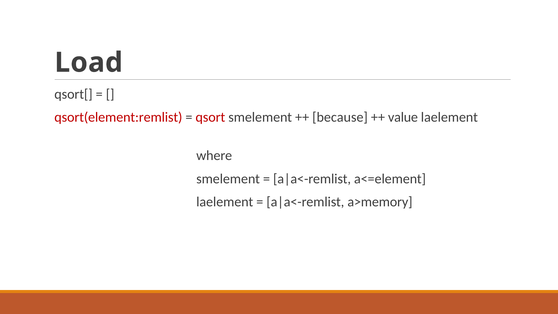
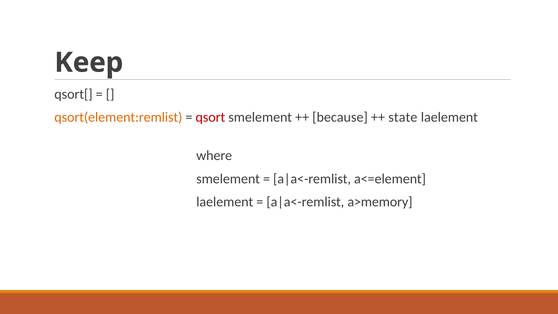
Load: Load -> Keep (89, 63)
qsort(element:remlist colour: red -> orange (118, 117)
value: value -> state (403, 117)
